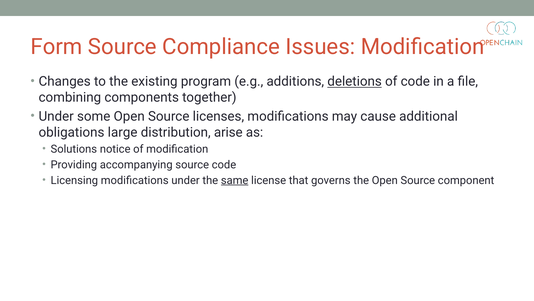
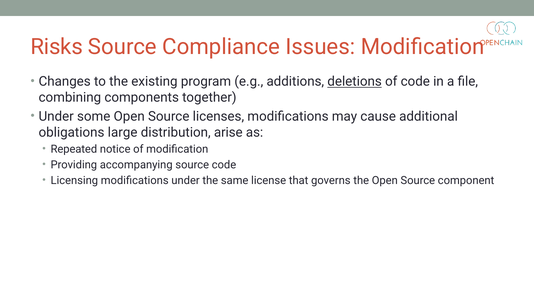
Form: Form -> Risks (57, 47)
Solutions: Solutions -> Repeated (74, 149)
same underline: present -> none (235, 180)
